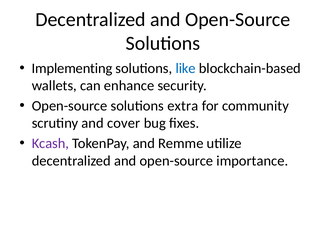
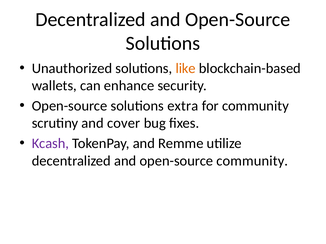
Implementing: Implementing -> Unauthorized (72, 68)
like colour: blue -> orange (186, 68)
open-source importance: importance -> community (252, 161)
